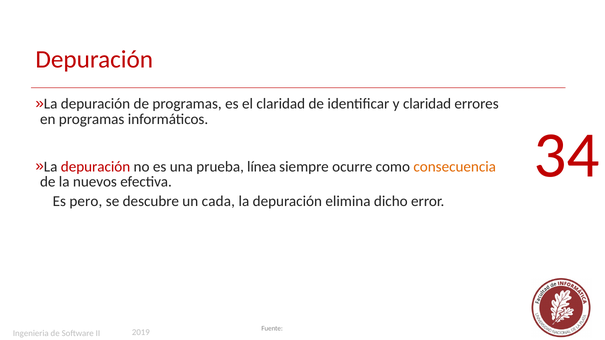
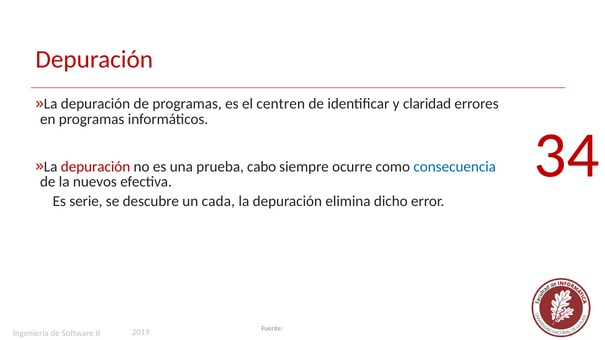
el claridad: claridad -> centren (281, 104)
línea: línea -> cabo (262, 167)
consecuencia colour: orange -> blue (455, 167)
pero: pero -> serie (86, 201)
